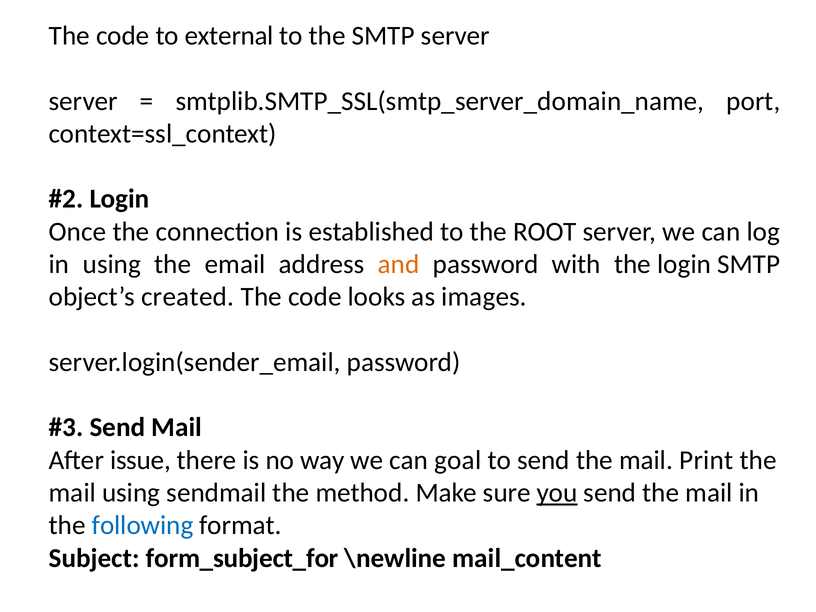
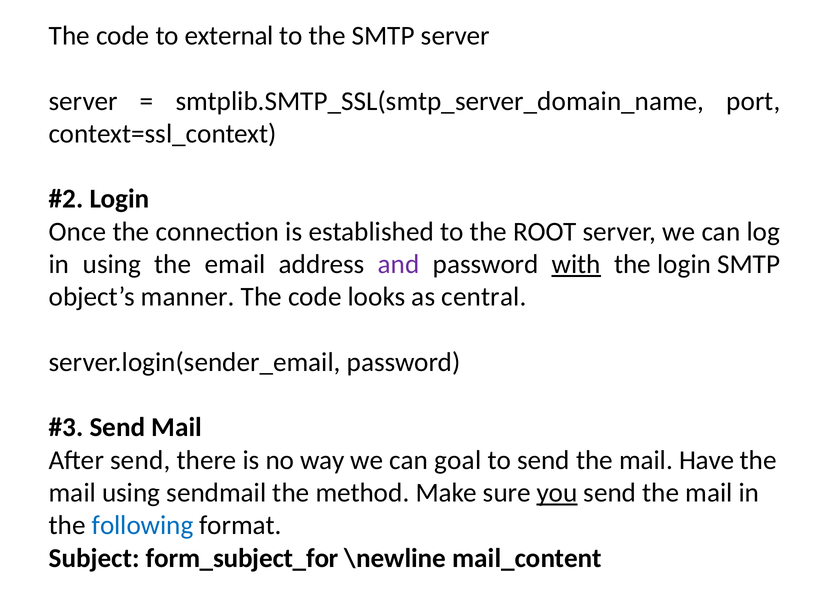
and colour: orange -> purple (399, 264)
with underline: none -> present (576, 264)
created: created -> manner (188, 297)
images: images -> central (484, 297)
After issue: issue -> send (140, 460)
Print: Print -> Have (707, 460)
